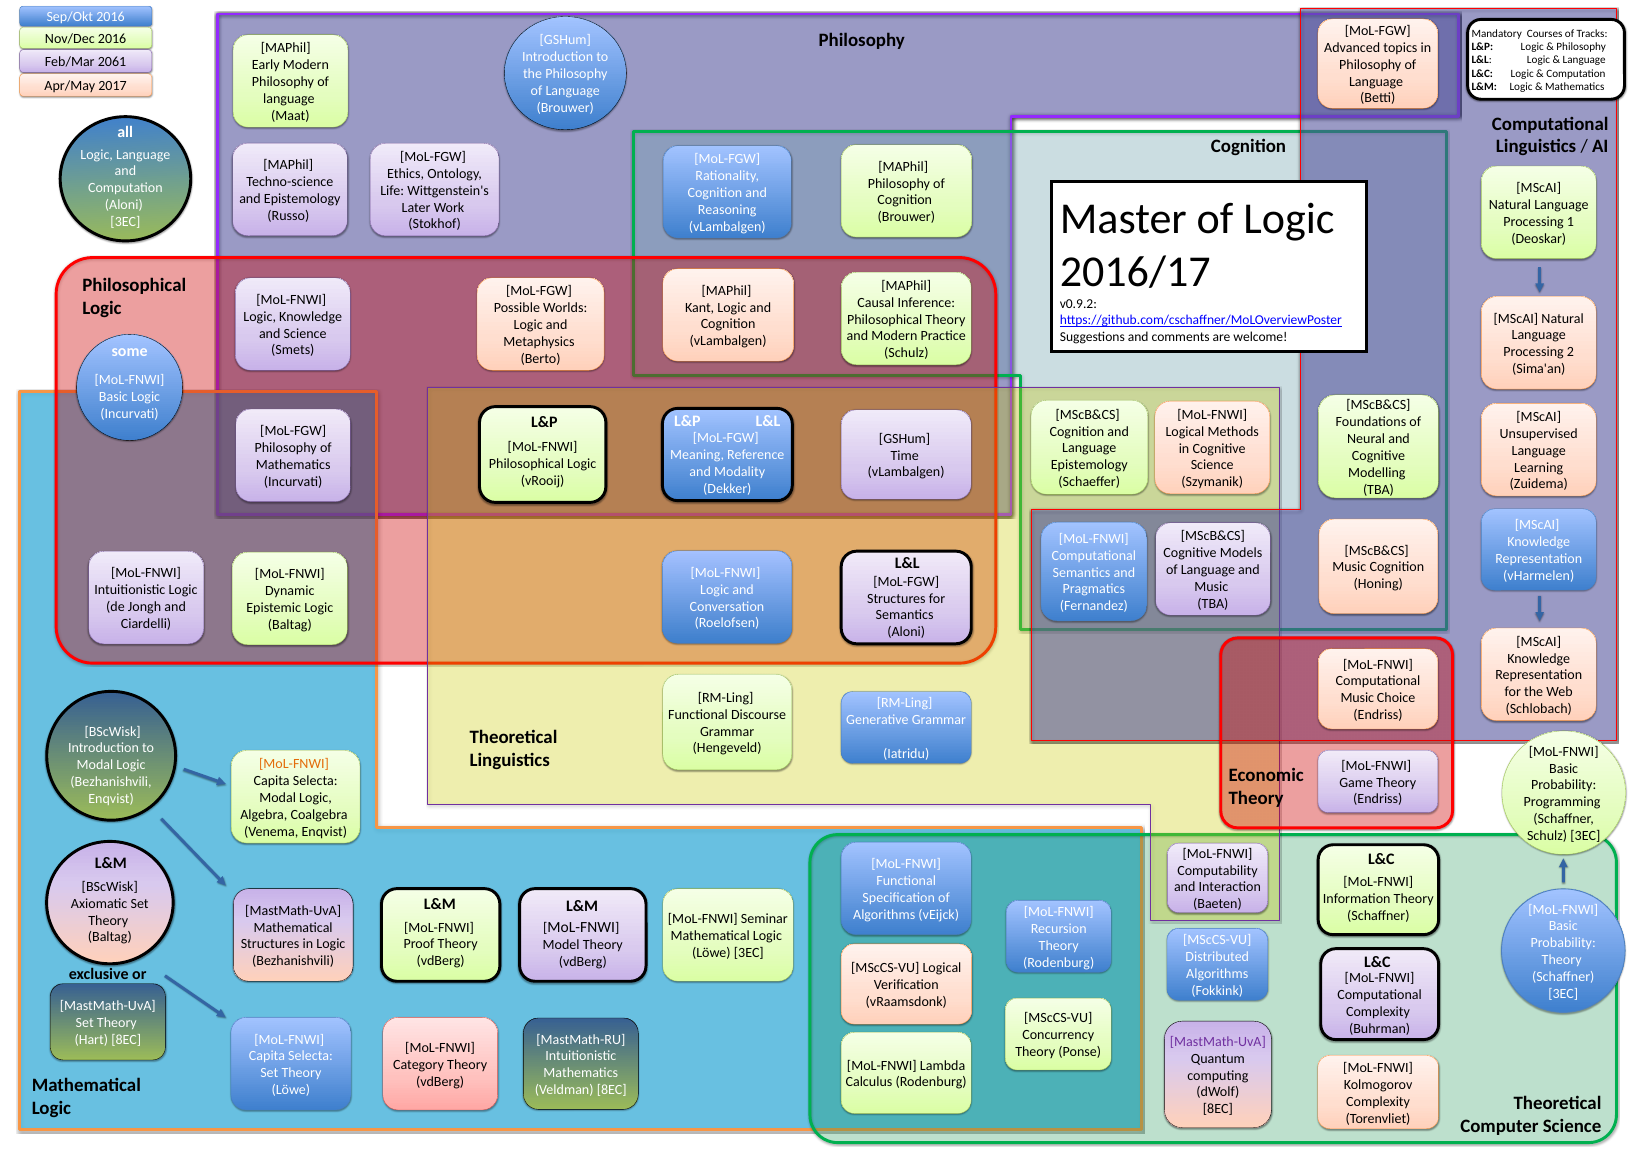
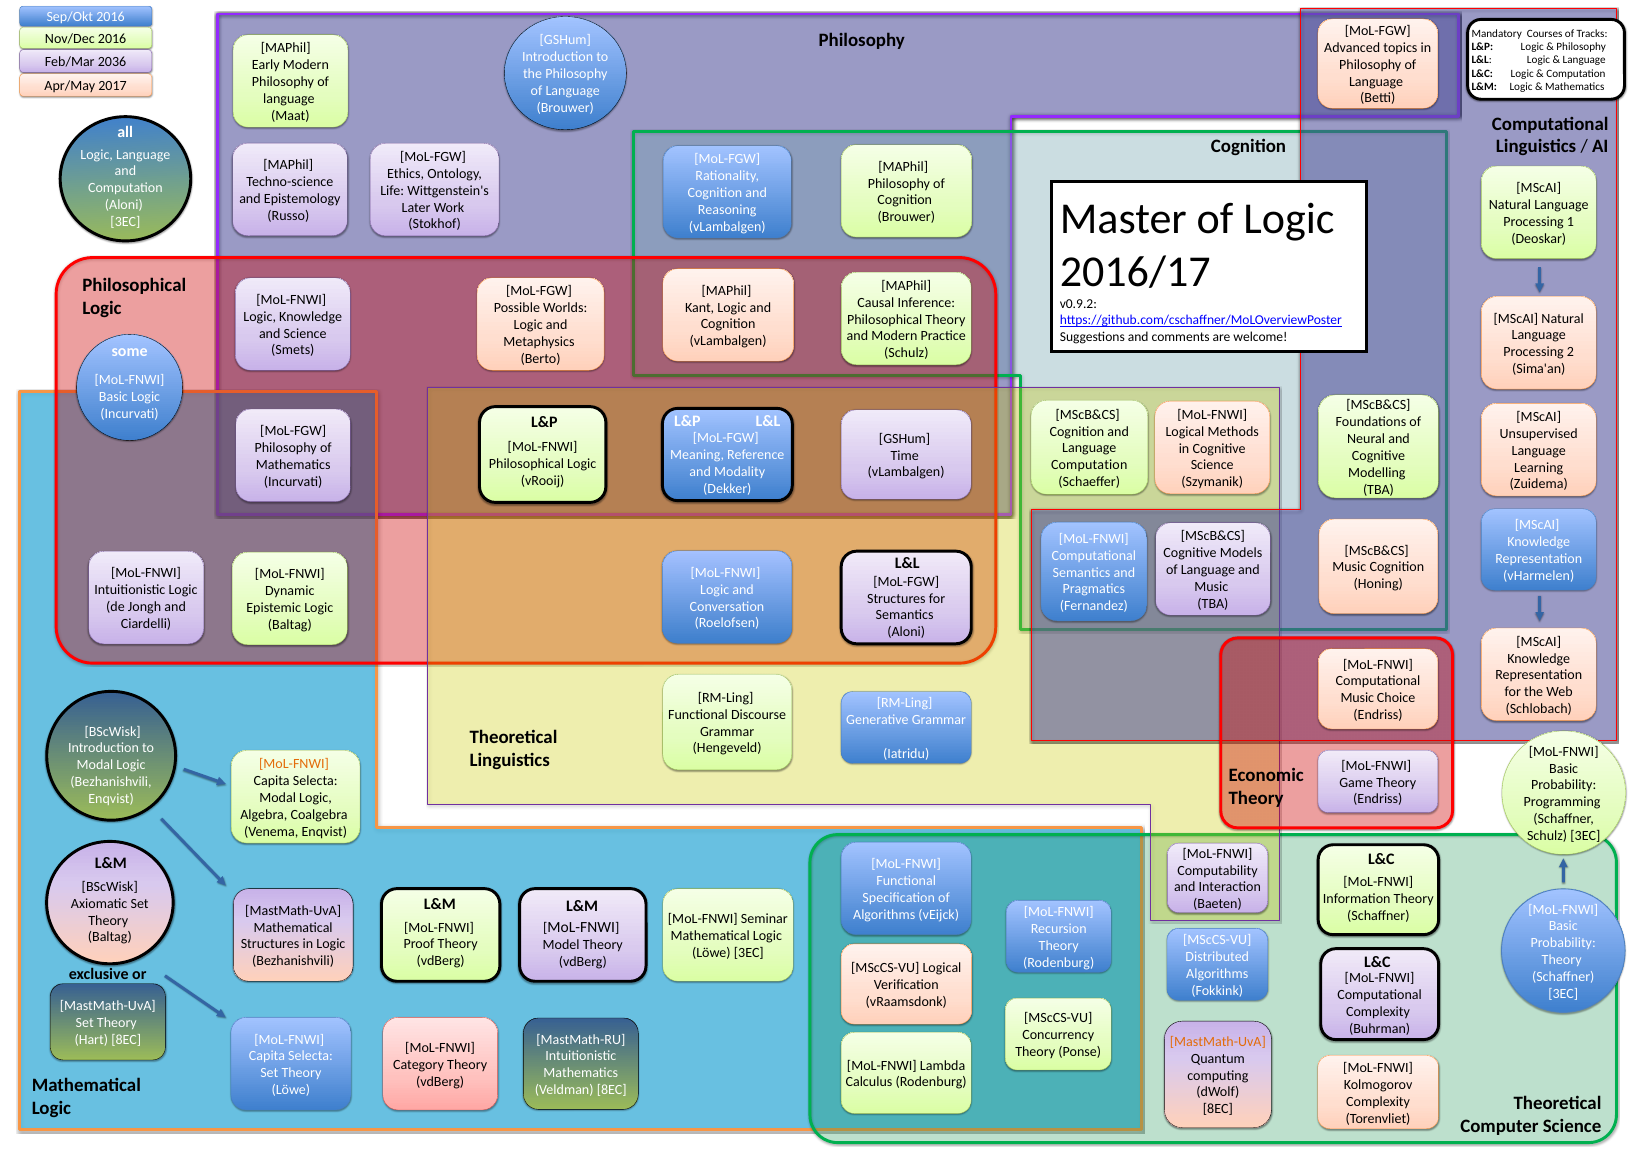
2061: 2061 -> 2036 (112, 62)
Epistemology: Epistemology -> Computation (1089, 465)
MastMath-UvA colour: purple -> orange (1218, 1042)
